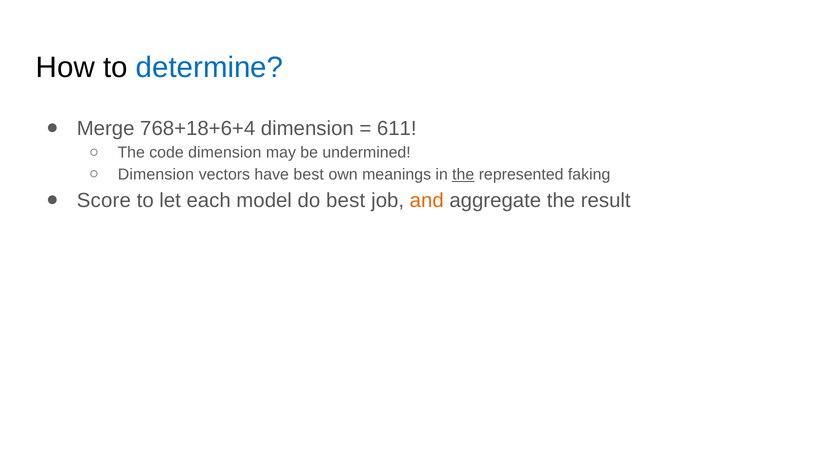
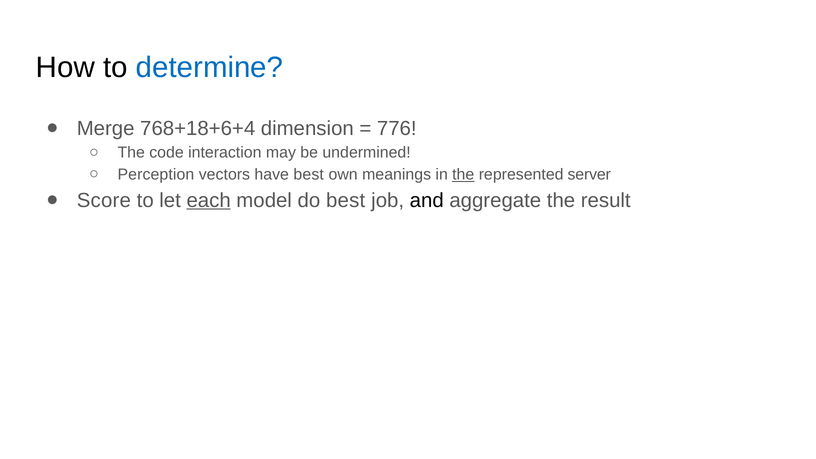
611: 611 -> 776 (397, 128)
code dimension: dimension -> interaction (225, 153)
Dimension: Dimension -> Perception (156, 175)
faking: faking -> server (589, 175)
each underline: none -> present (209, 200)
and colour: orange -> black (427, 200)
